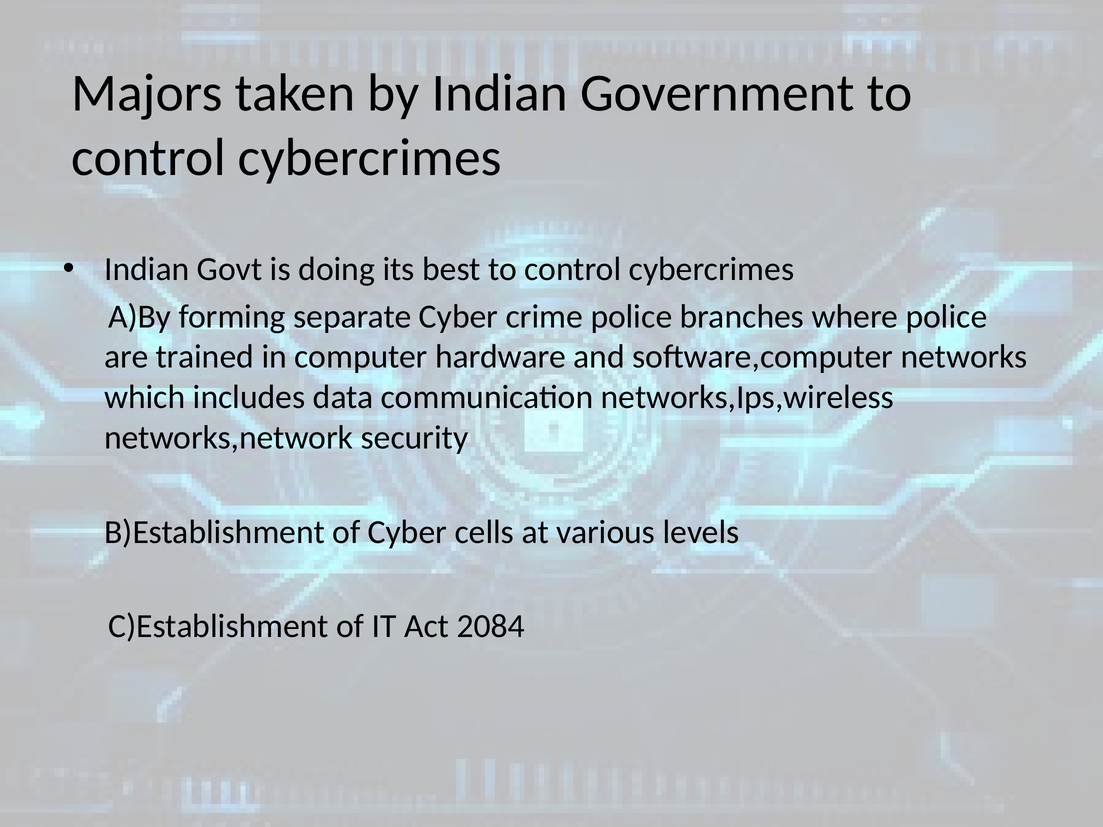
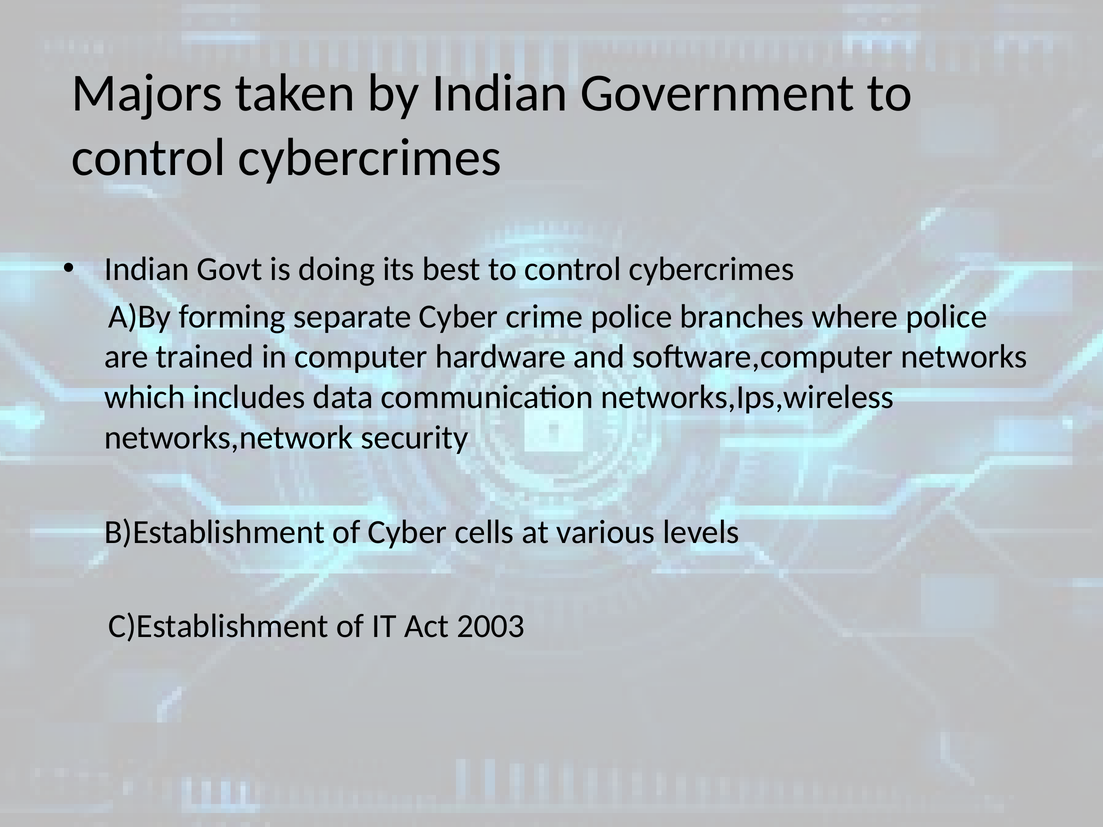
2084: 2084 -> 2003 (491, 626)
